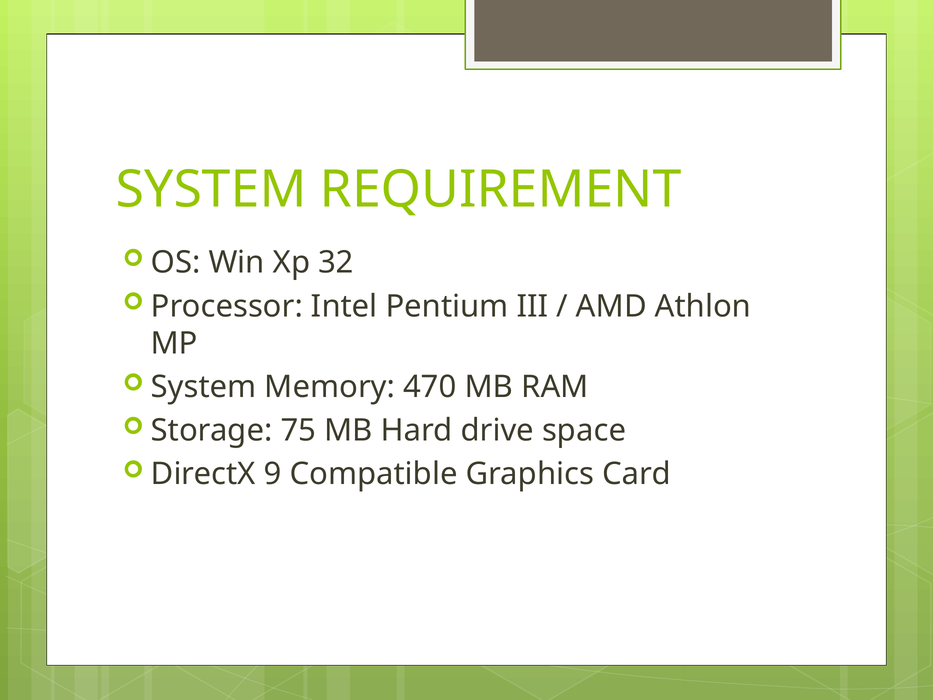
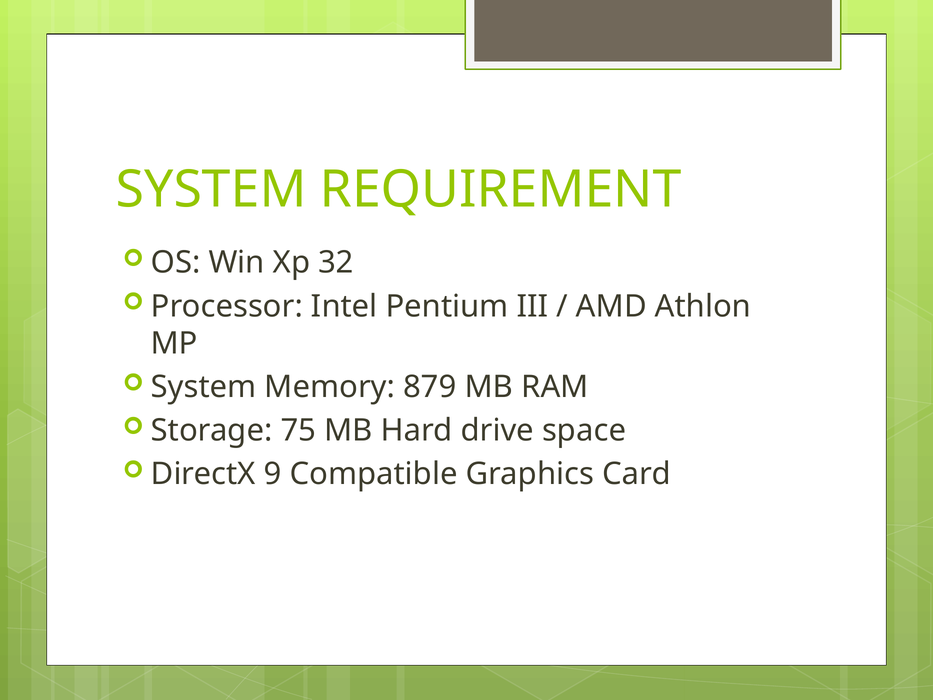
470: 470 -> 879 (430, 387)
